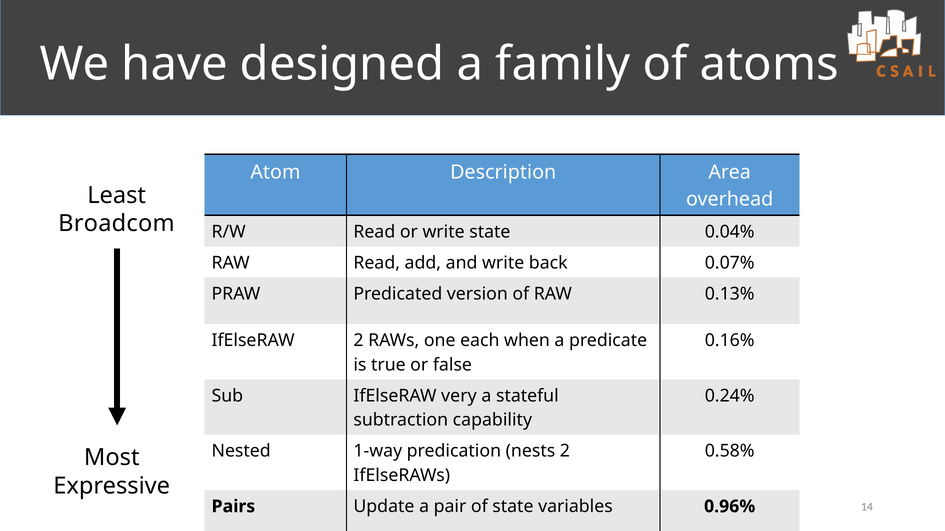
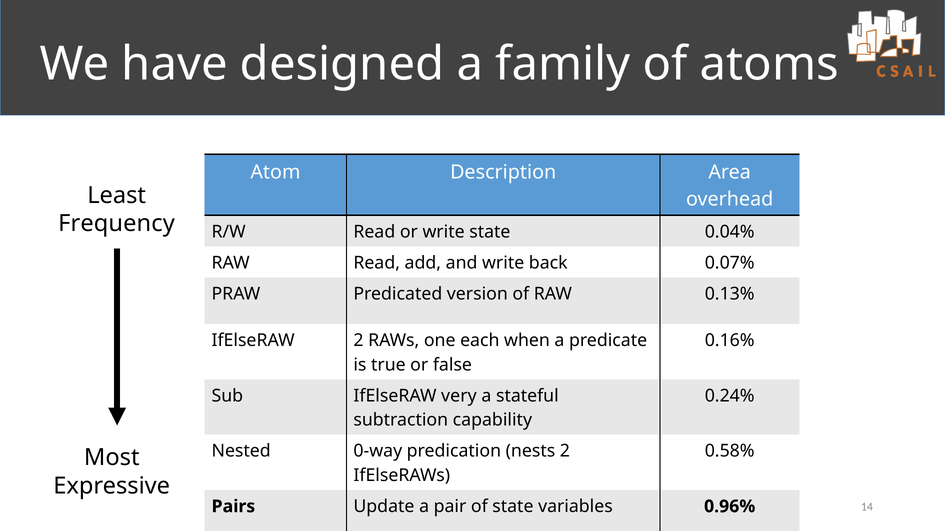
Broadcom: Broadcom -> Frequency (116, 224)
1-way: 1-way -> 0-way (378, 452)
